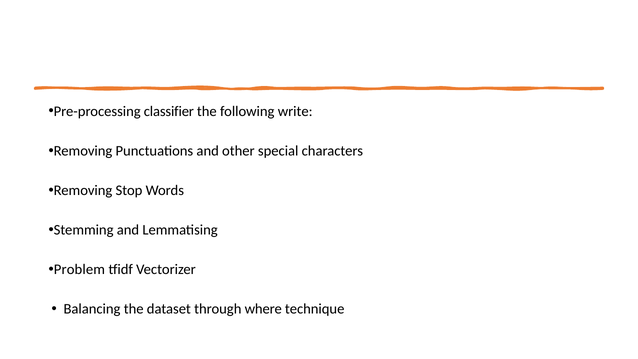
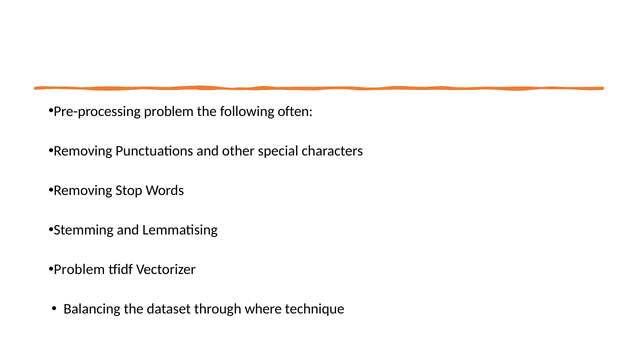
Pre-processing classifier: classifier -> problem (169, 111)
write: write -> often (295, 111)
